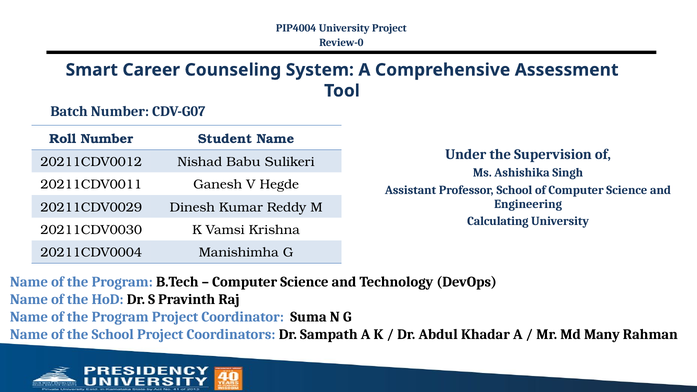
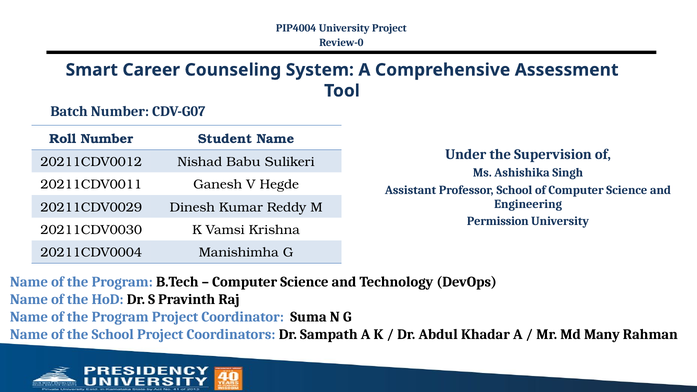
Calculating: Calculating -> Permission (498, 221)
